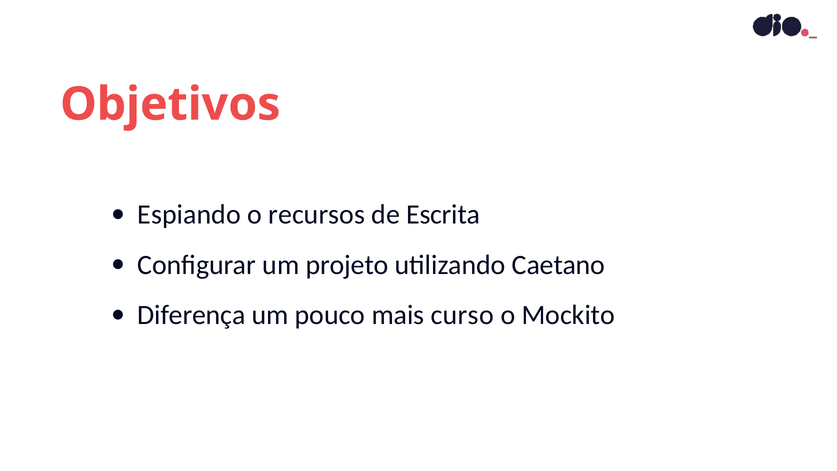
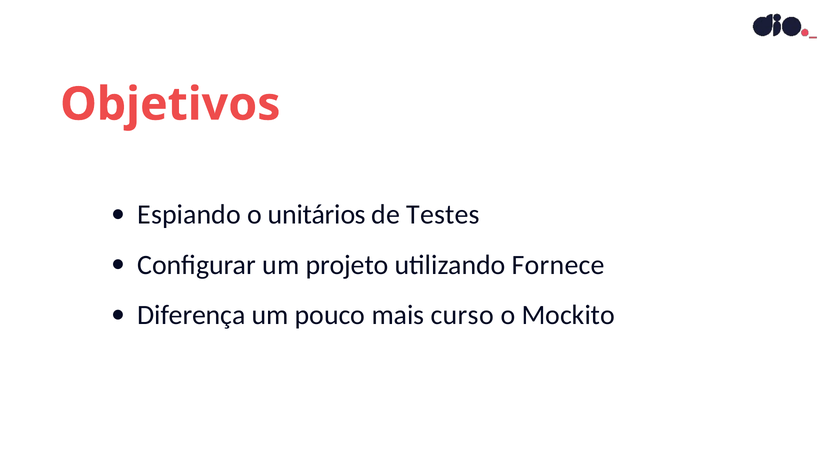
recursos: recursos -> unitários (317, 214)
Escrita: Escrita -> Testes (443, 214)
Caetano: Caetano -> Fornece (558, 265)
